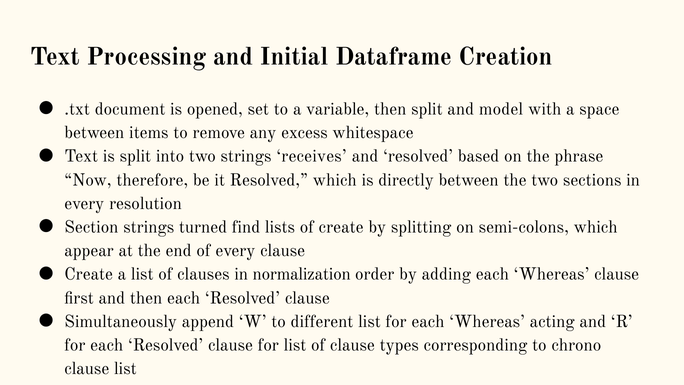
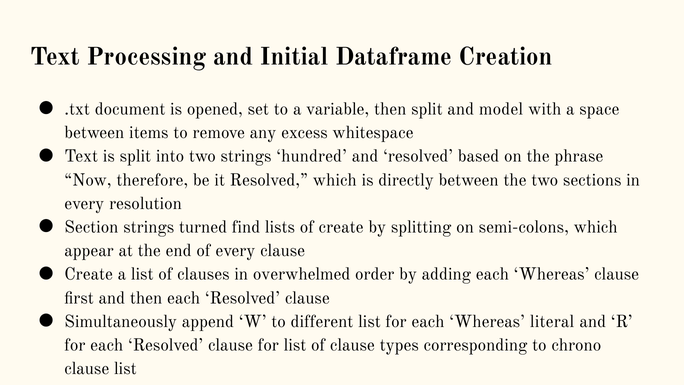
receives: receives -> hundred (312, 156)
normalization: normalization -> overwhelmed (302, 274)
acting: acting -> literal (552, 321)
